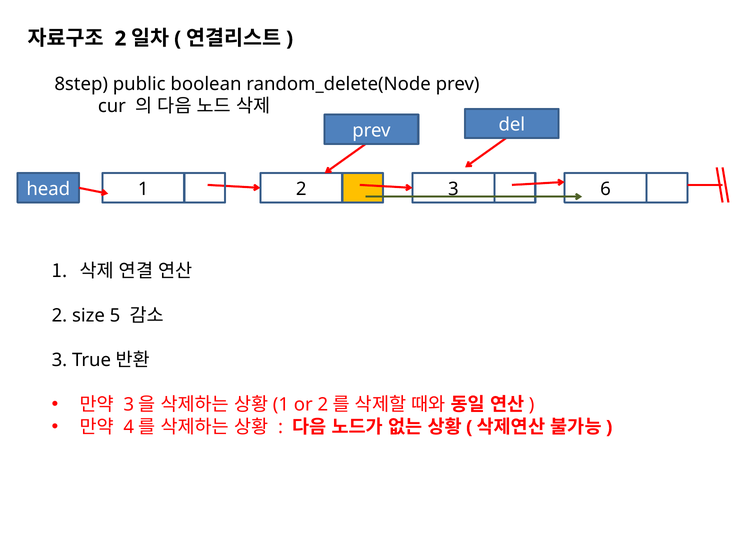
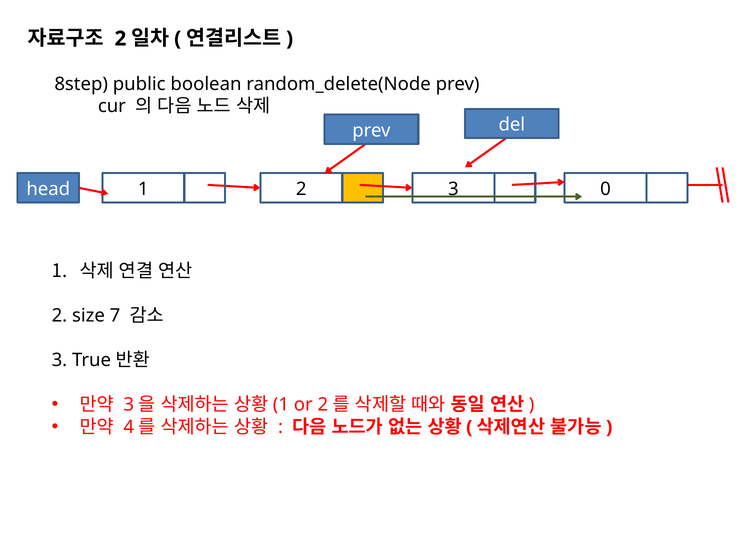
6: 6 -> 0 (606, 189)
5: 5 -> 7 (115, 316)
